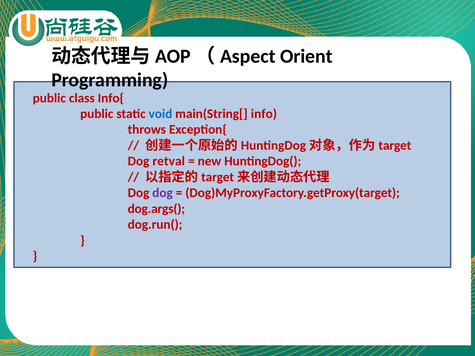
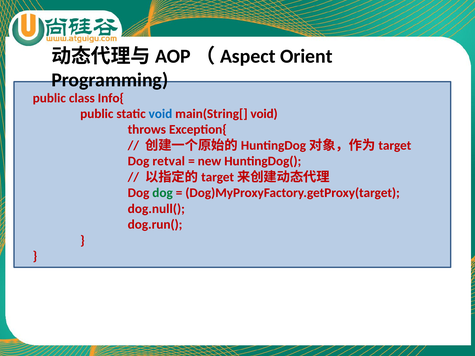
main(String[ info: info -> void (264, 114)
dog colour: purple -> green (163, 193)
dog.args(: dog.args( -> dog.null( (156, 209)
